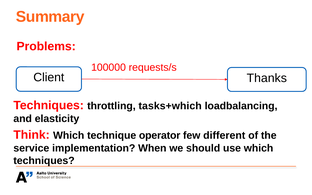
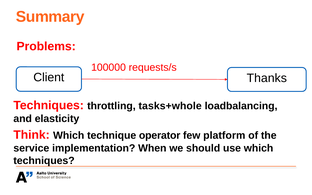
tasks+which: tasks+which -> tasks+whole (170, 106)
different: different -> platform (224, 135)
